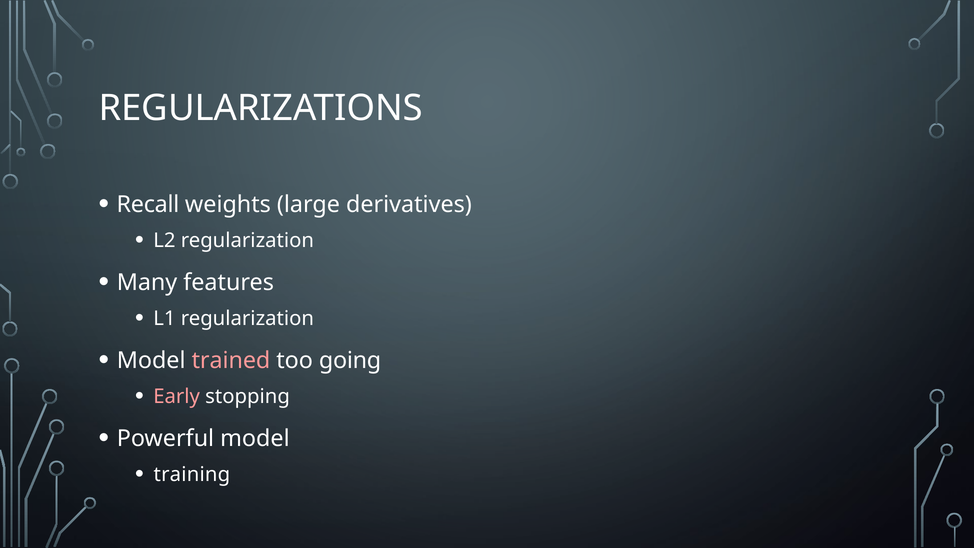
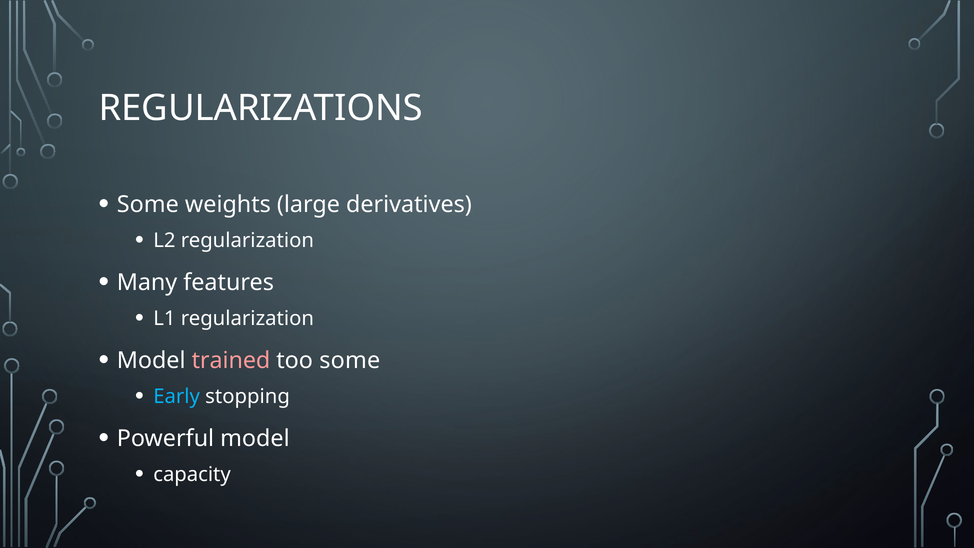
Recall: Recall -> Some (148, 205)
too going: going -> some (350, 361)
Early colour: pink -> light blue (177, 396)
training: training -> capacity (192, 474)
